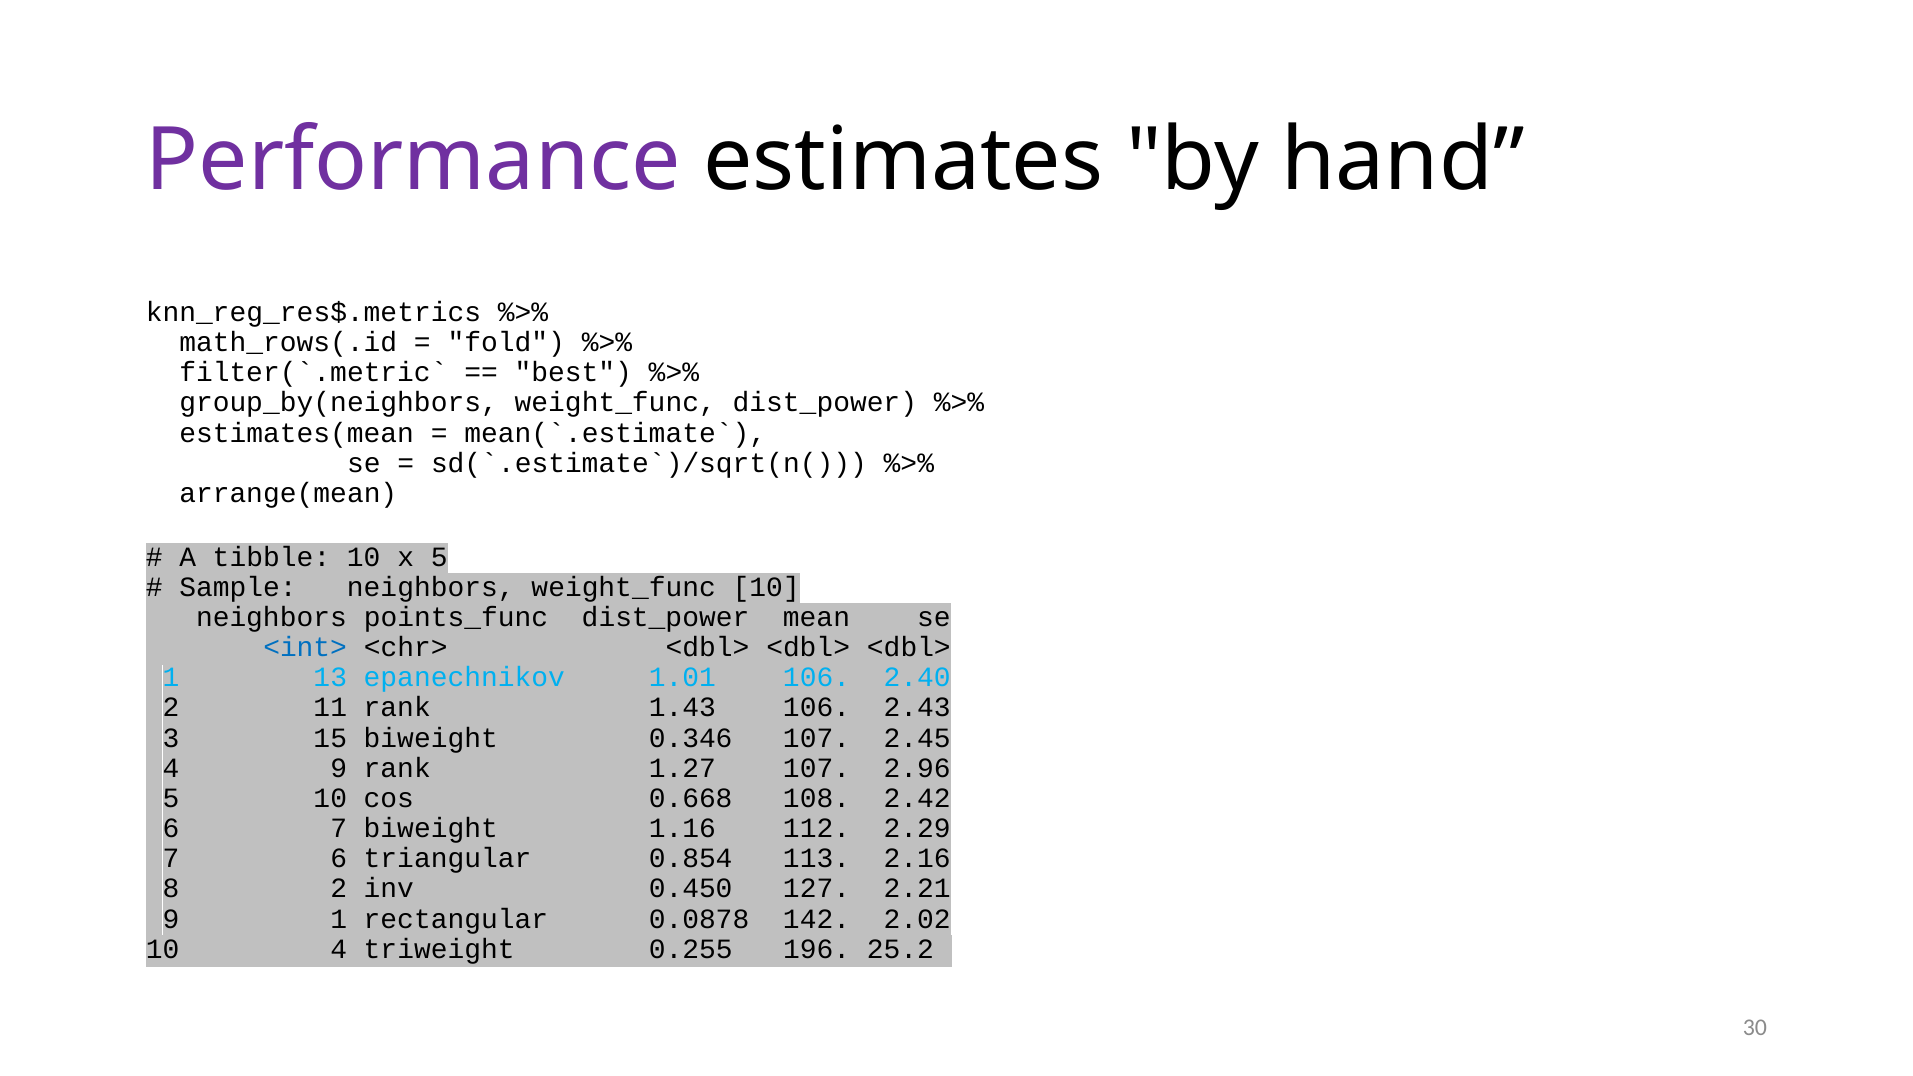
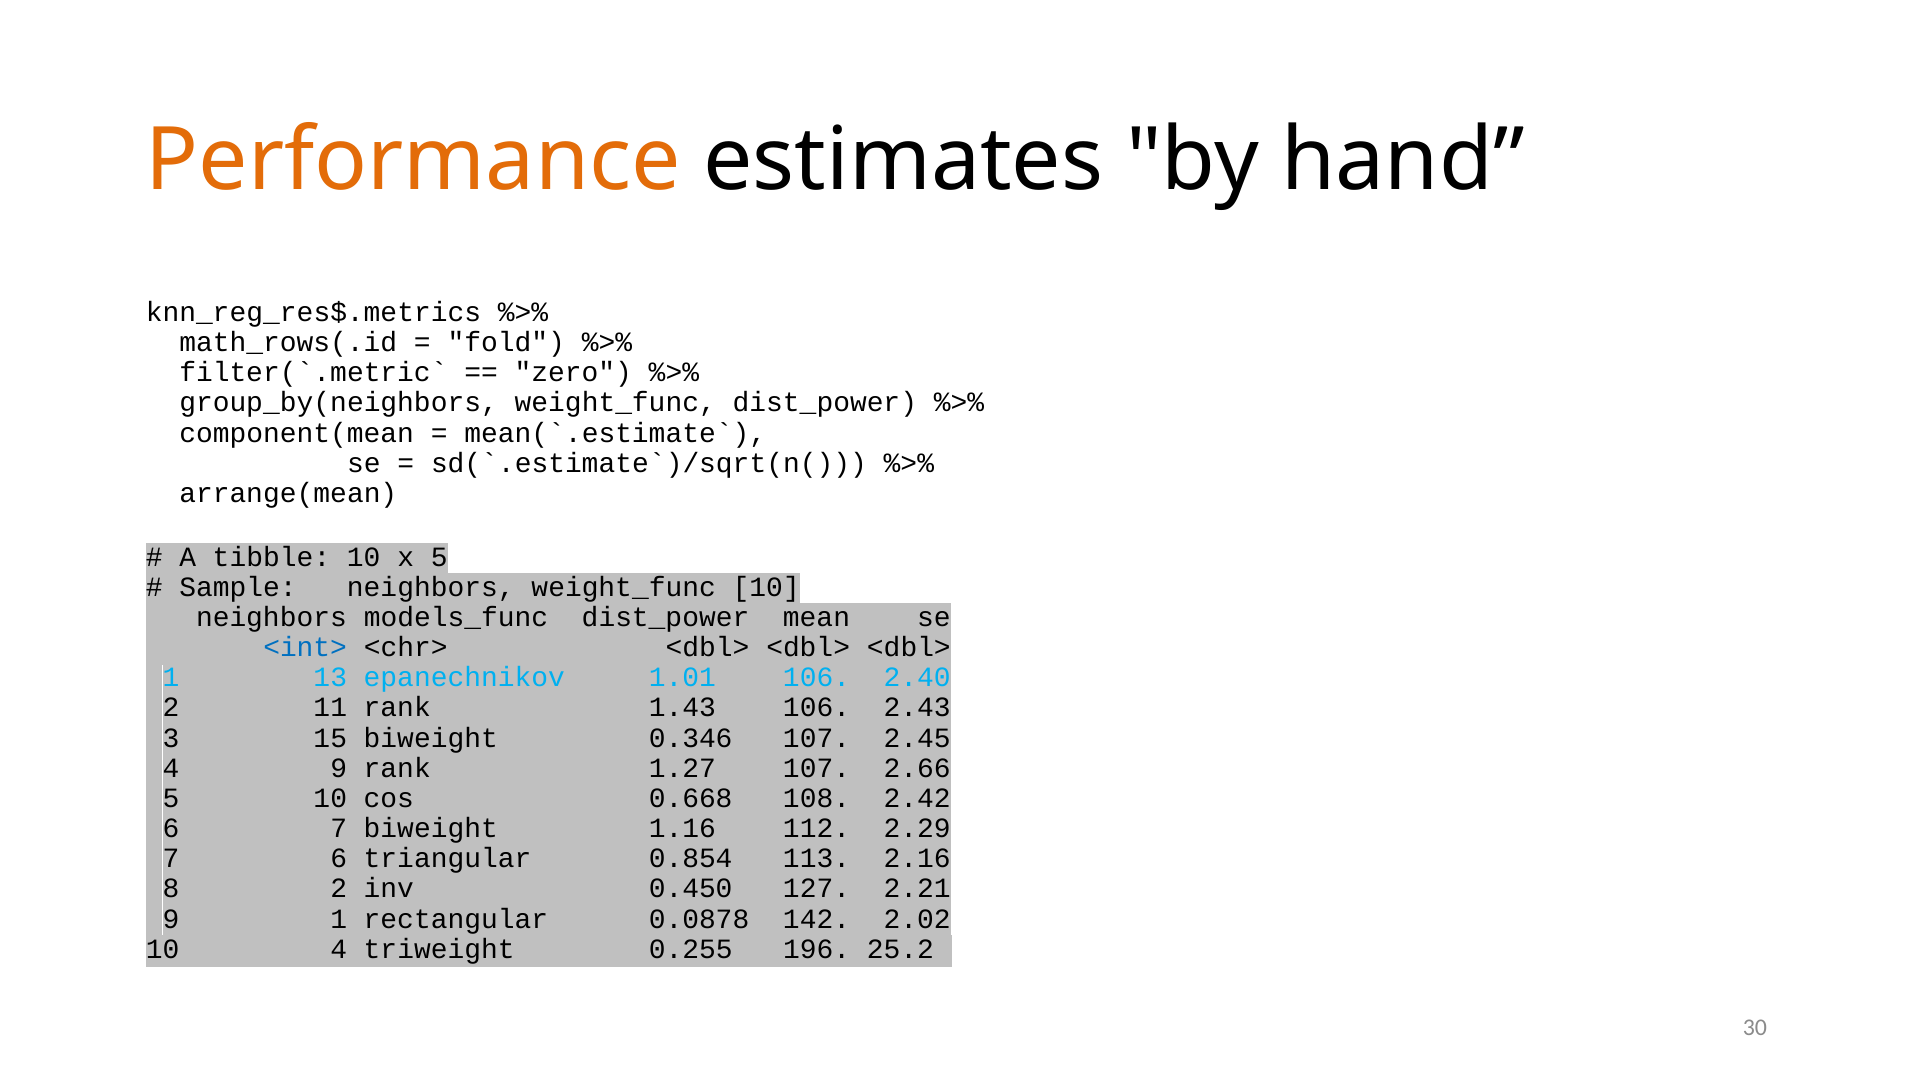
Performance colour: purple -> orange (413, 161)
best: best -> zero (573, 373)
estimates(mean: estimates(mean -> component(mean (297, 433)
points_func: points_func -> models_func (456, 617)
2.96: 2.96 -> 2.66 (917, 768)
